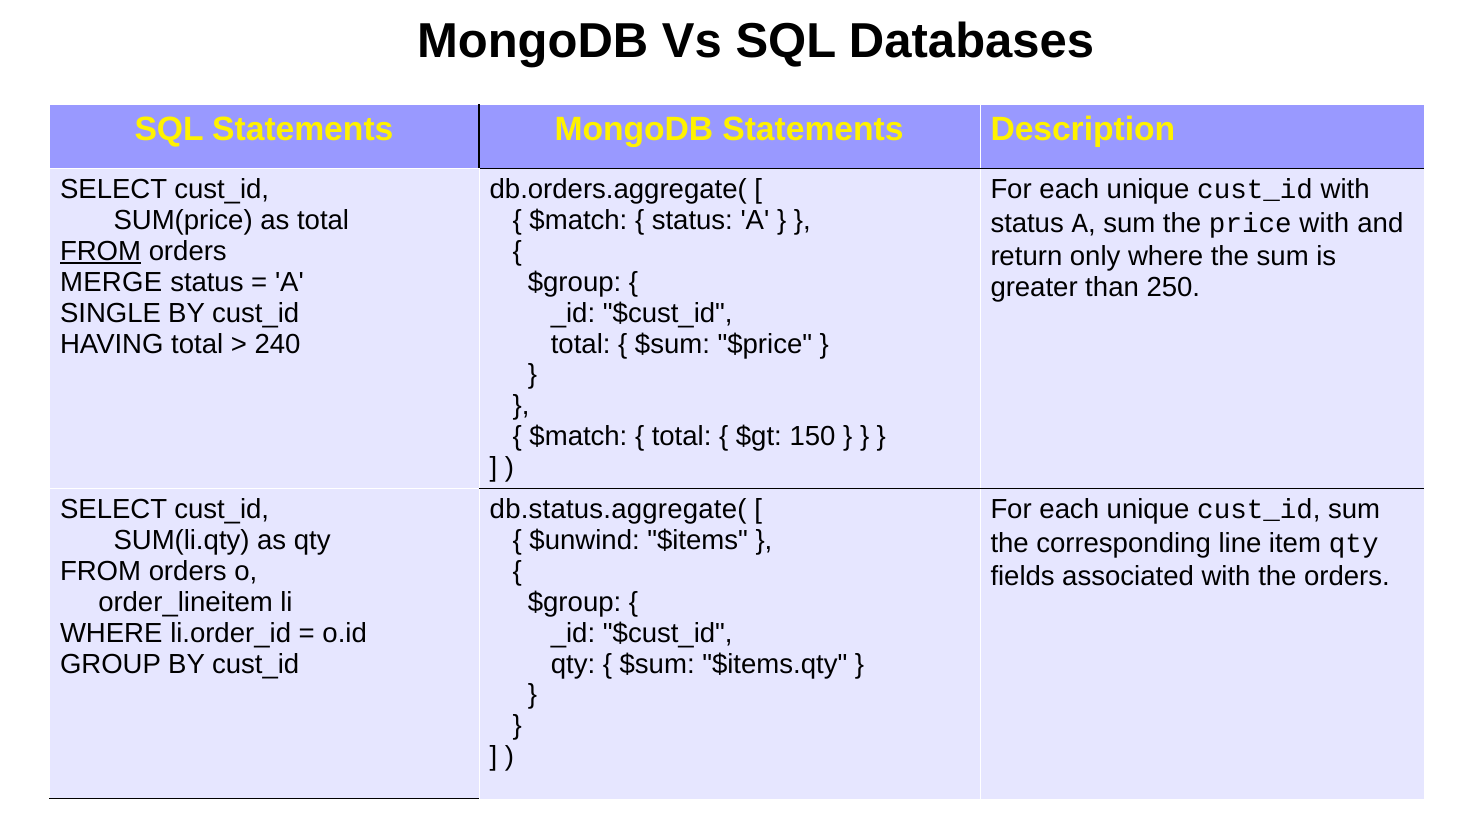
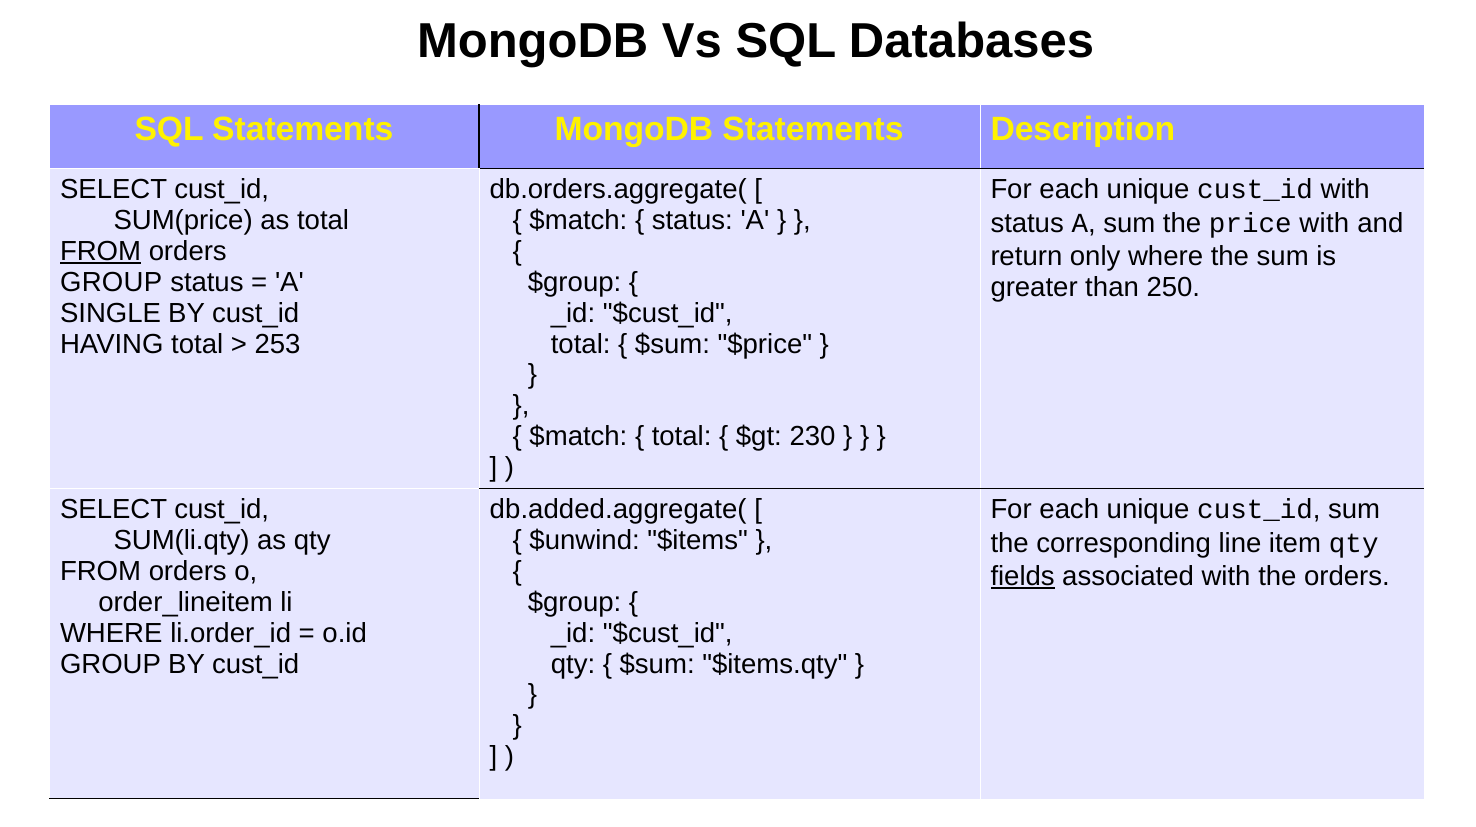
MERGE: MERGE -> GROUP (111, 282)
240: 240 -> 253 (278, 344)
150: 150 -> 230 (813, 436)
db.status.aggregate(: db.status.aggregate( -> db.added.aggregate( (618, 510)
fields underline: none -> present (1023, 576)
